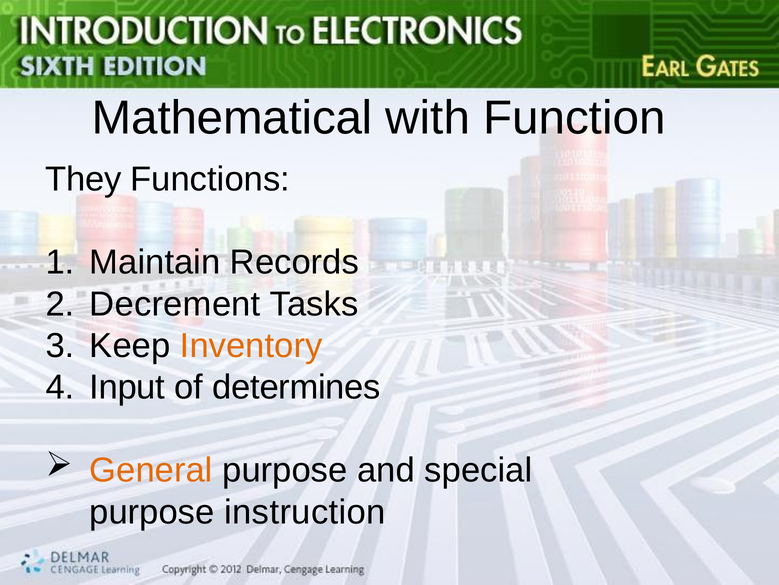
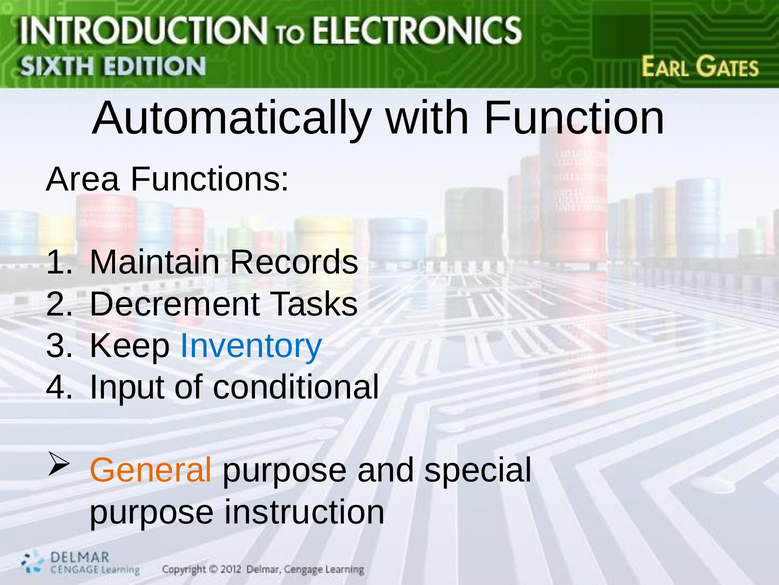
Mathematical: Mathematical -> Automatically (232, 118)
They: They -> Area (83, 179)
Inventory colour: orange -> blue (251, 345)
determines: determines -> conditional (296, 387)
